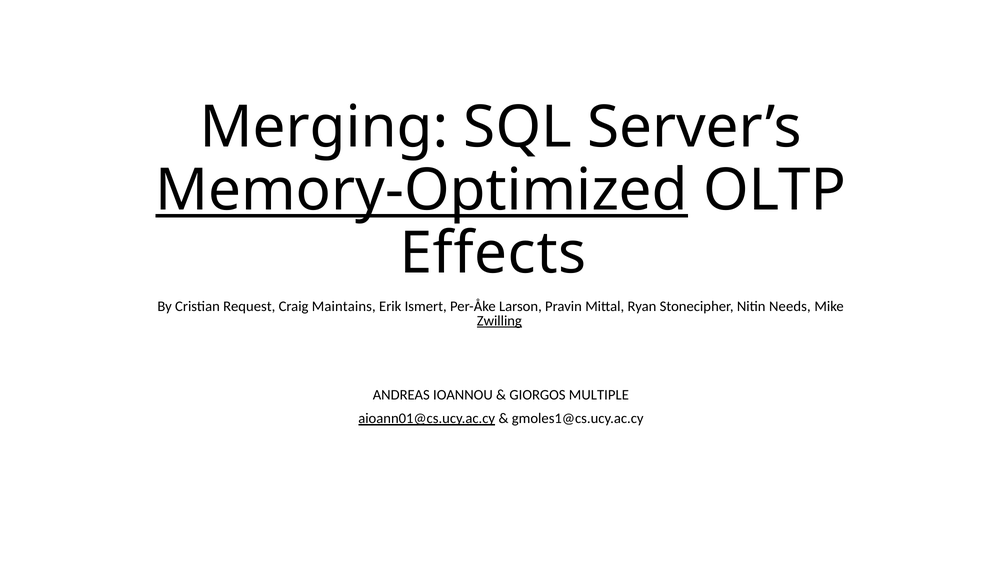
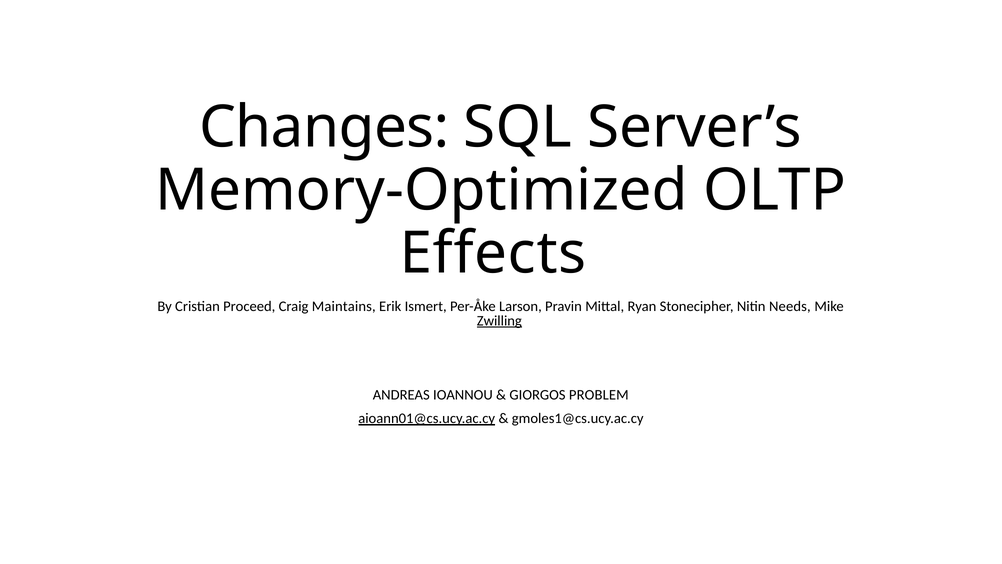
Merging: Merging -> Changes (324, 127)
Memory-Optimized underline: present -> none (422, 190)
Request: Request -> Proceed (249, 306)
MULTIPLE: MULTIPLE -> PROBLEM (599, 394)
